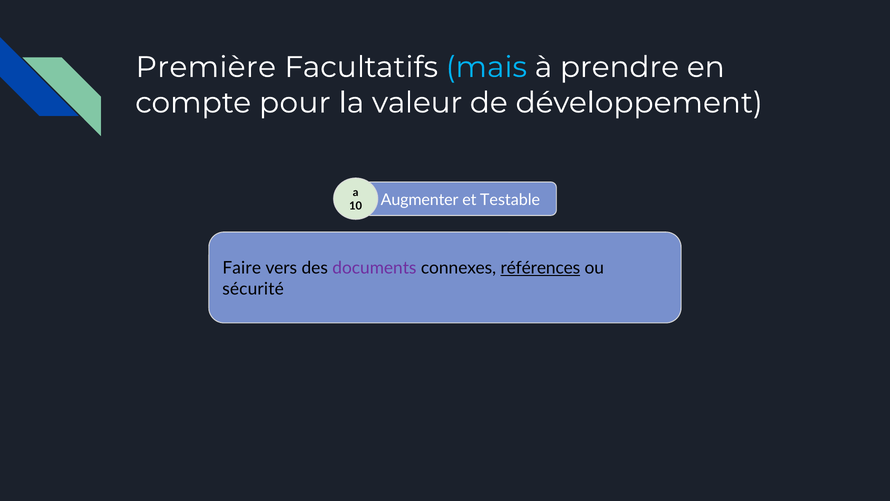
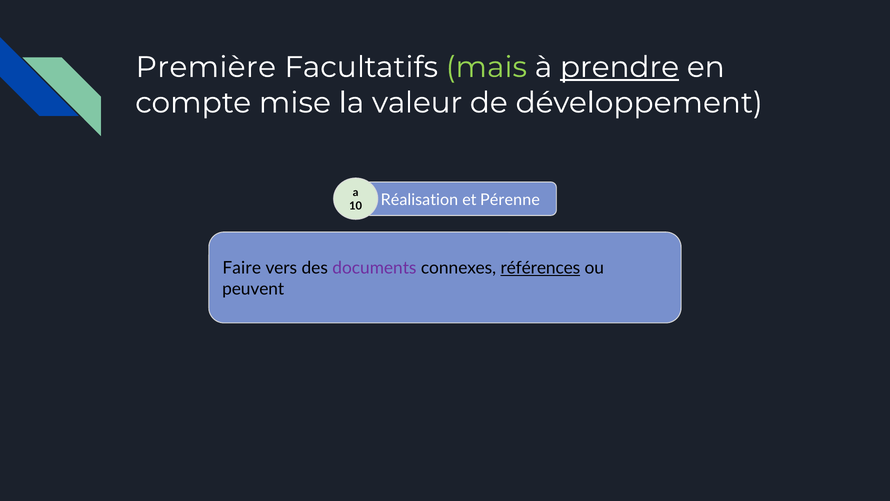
mais colour: light blue -> light green (486, 67)
prendre underline: none -> present (620, 67)
pour: pour -> mise (295, 103)
Augmenter: Augmenter -> Réalisation (419, 200)
Testable: Testable -> Pérenne (510, 200)
sécurité: sécurité -> peuvent (253, 289)
